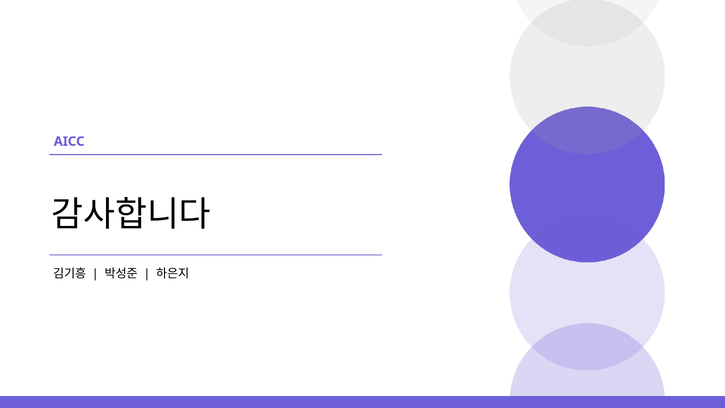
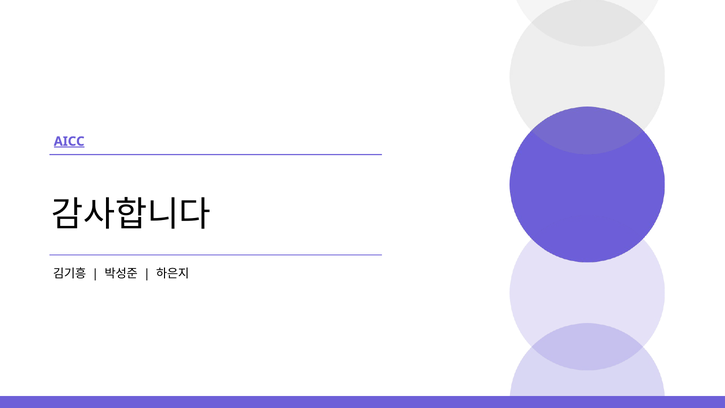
AICC underline: none -> present (69, 141)
